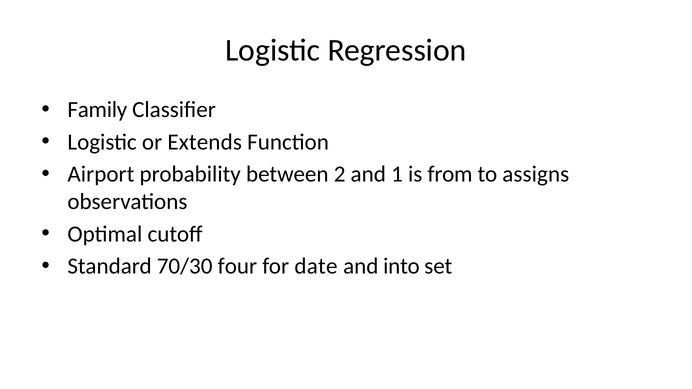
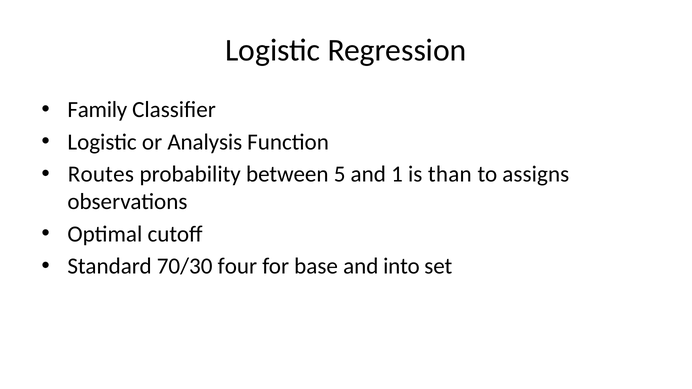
Extends: Extends -> Analysis (205, 142)
Airport: Airport -> Routes (101, 174)
2: 2 -> 5 (340, 174)
from: from -> than (450, 174)
date: date -> base (316, 267)
